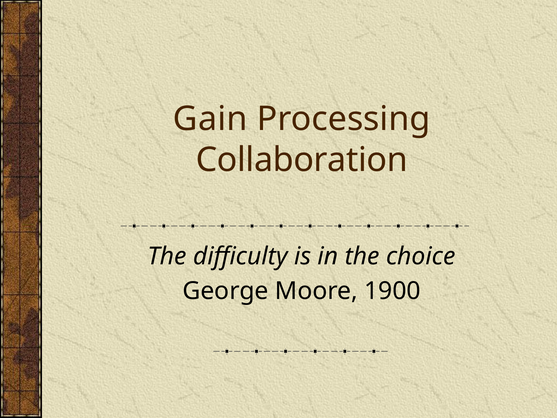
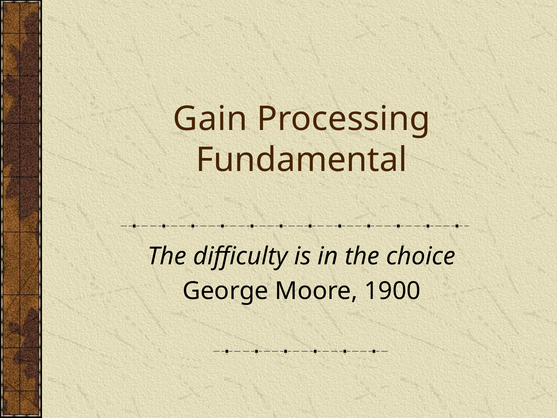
Collaboration: Collaboration -> Fundamental (302, 160)
